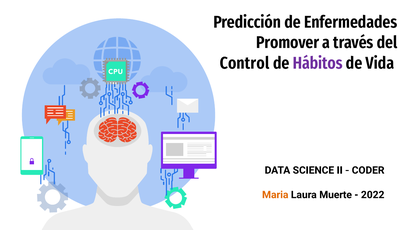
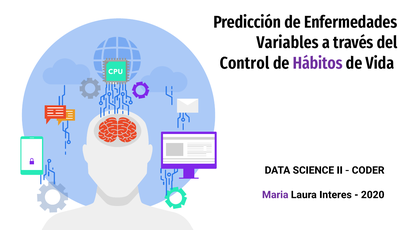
Promover: Promover -> Variables (288, 43)
Maria colour: orange -> purple (275, 195)
Muerte: Muerte -> Interes (336, 195)
2022: 2022 -> 2020 (373, 195)
